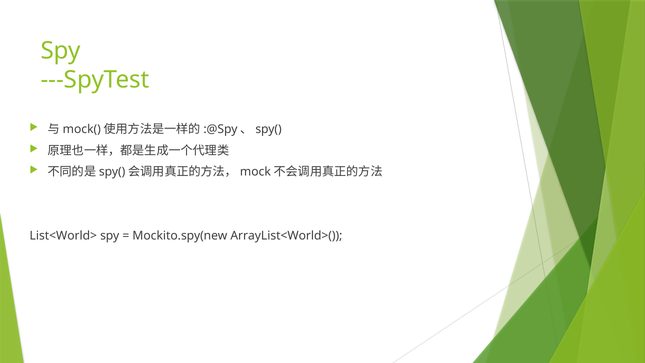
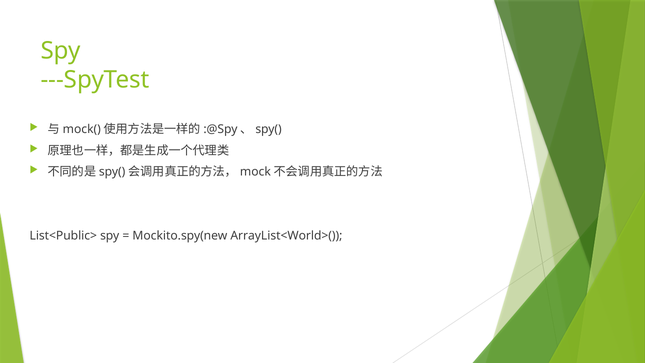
List<World>: List<World> -> List<Public> (63, 235)
